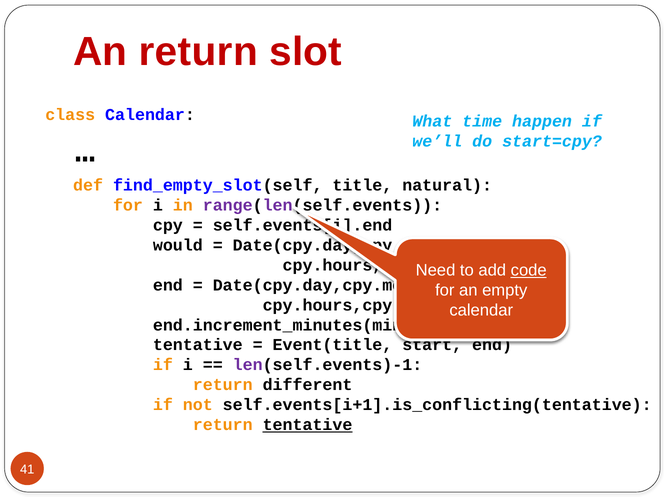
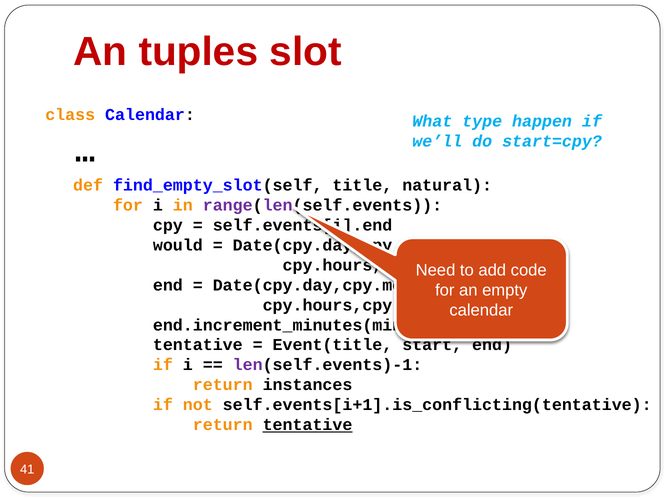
An return: return -> tuples (198, 52)
time: time -> type (482, 121)
code underline: present -> none (529, 270)
different: different -> instances (308, 385)
